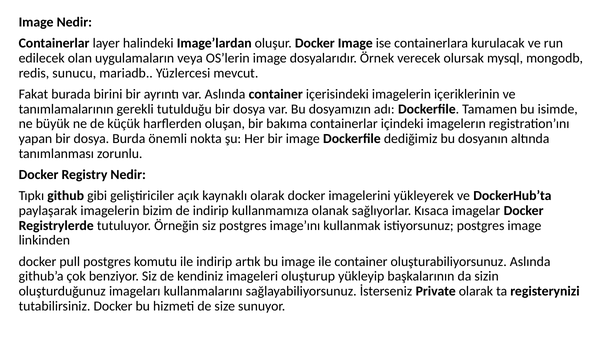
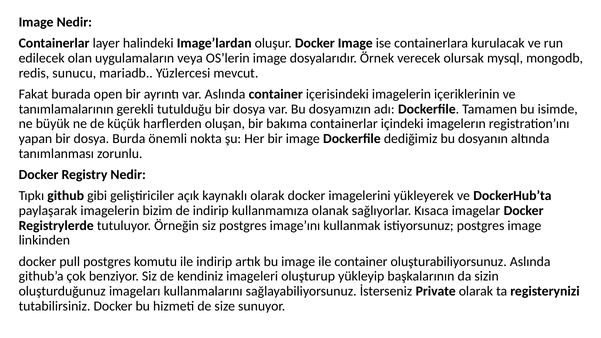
birini: birini -> open (108, 94)
